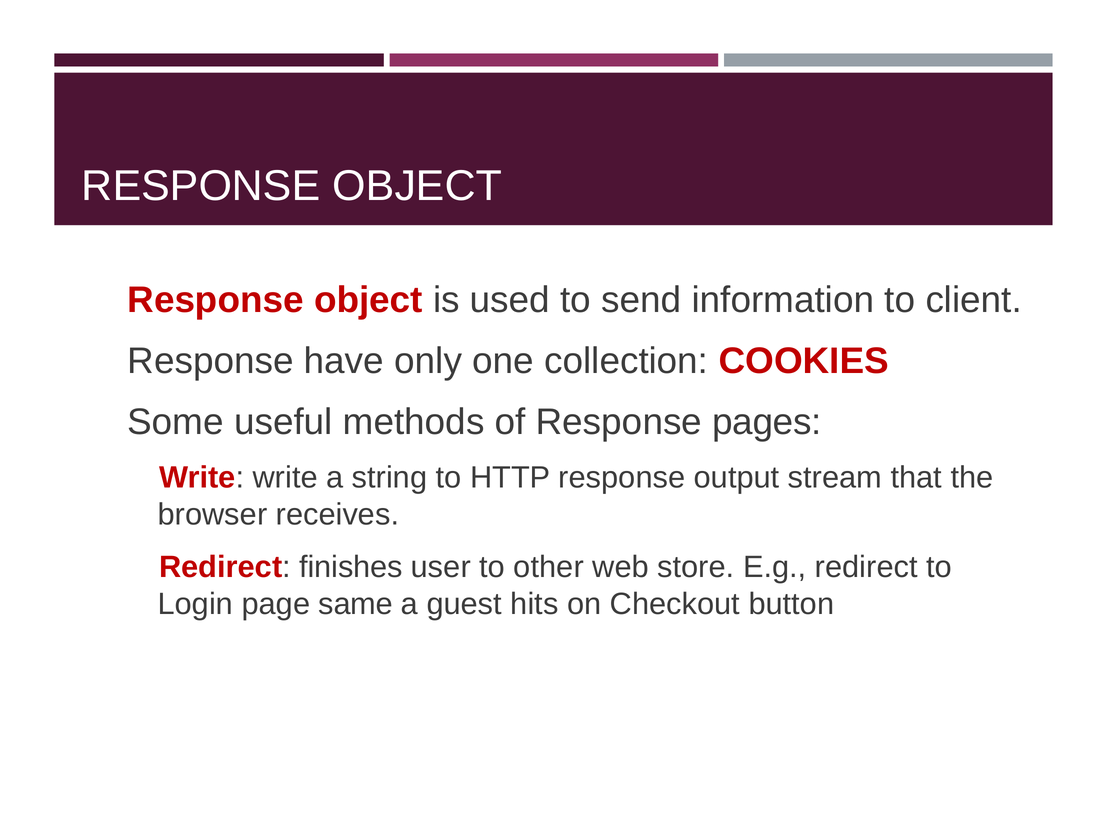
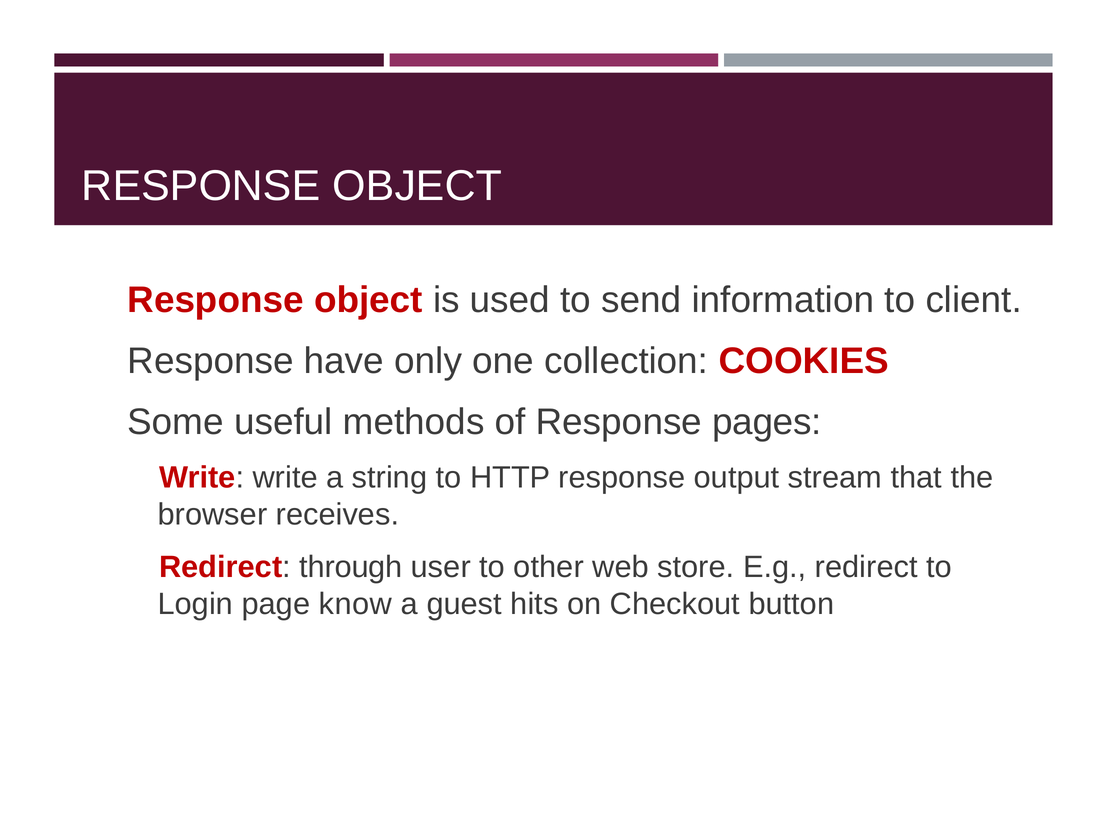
finishes: finishes -> through (351, 567)
same: same -> know (355, 604)
